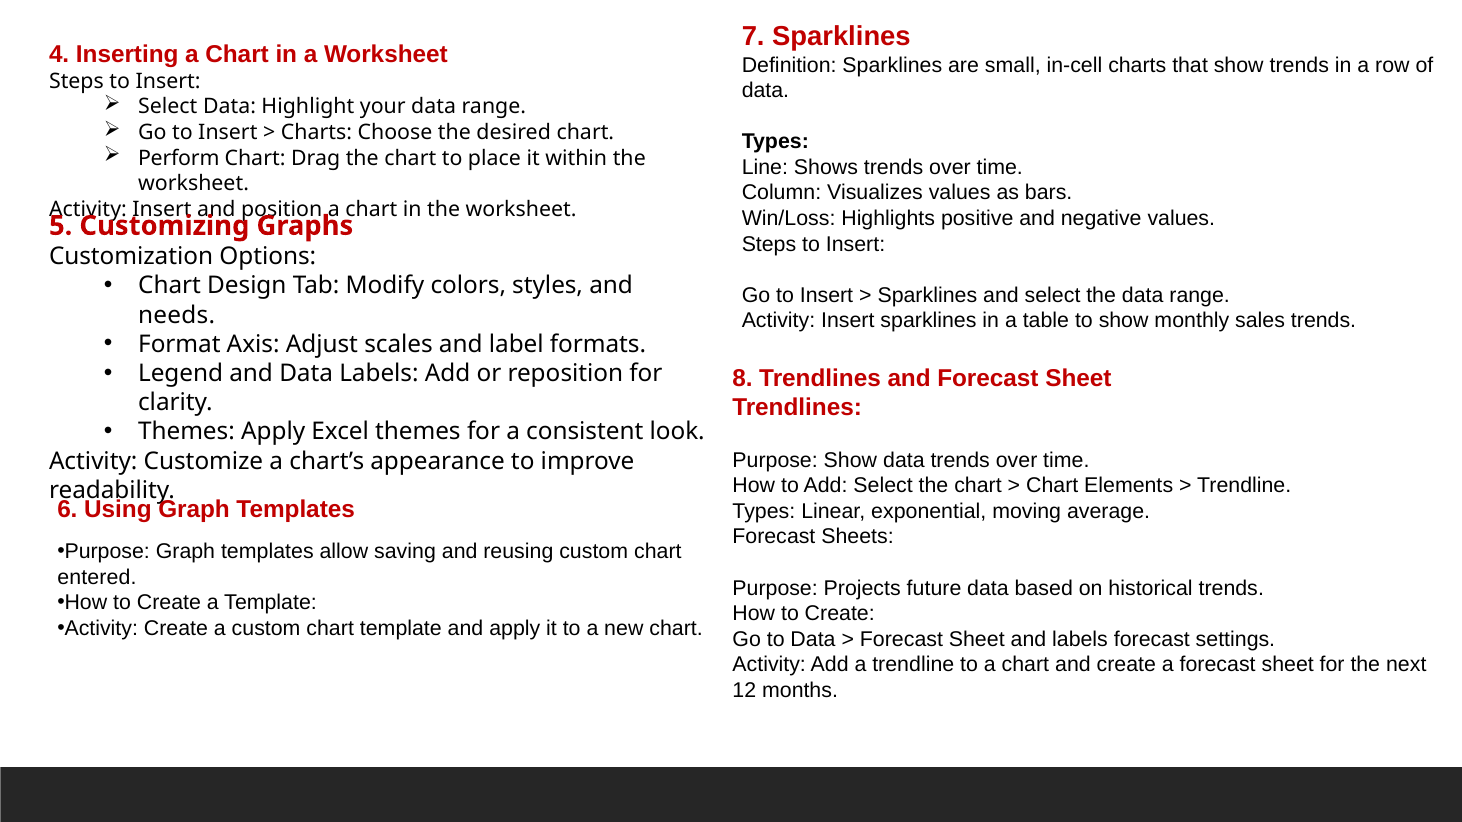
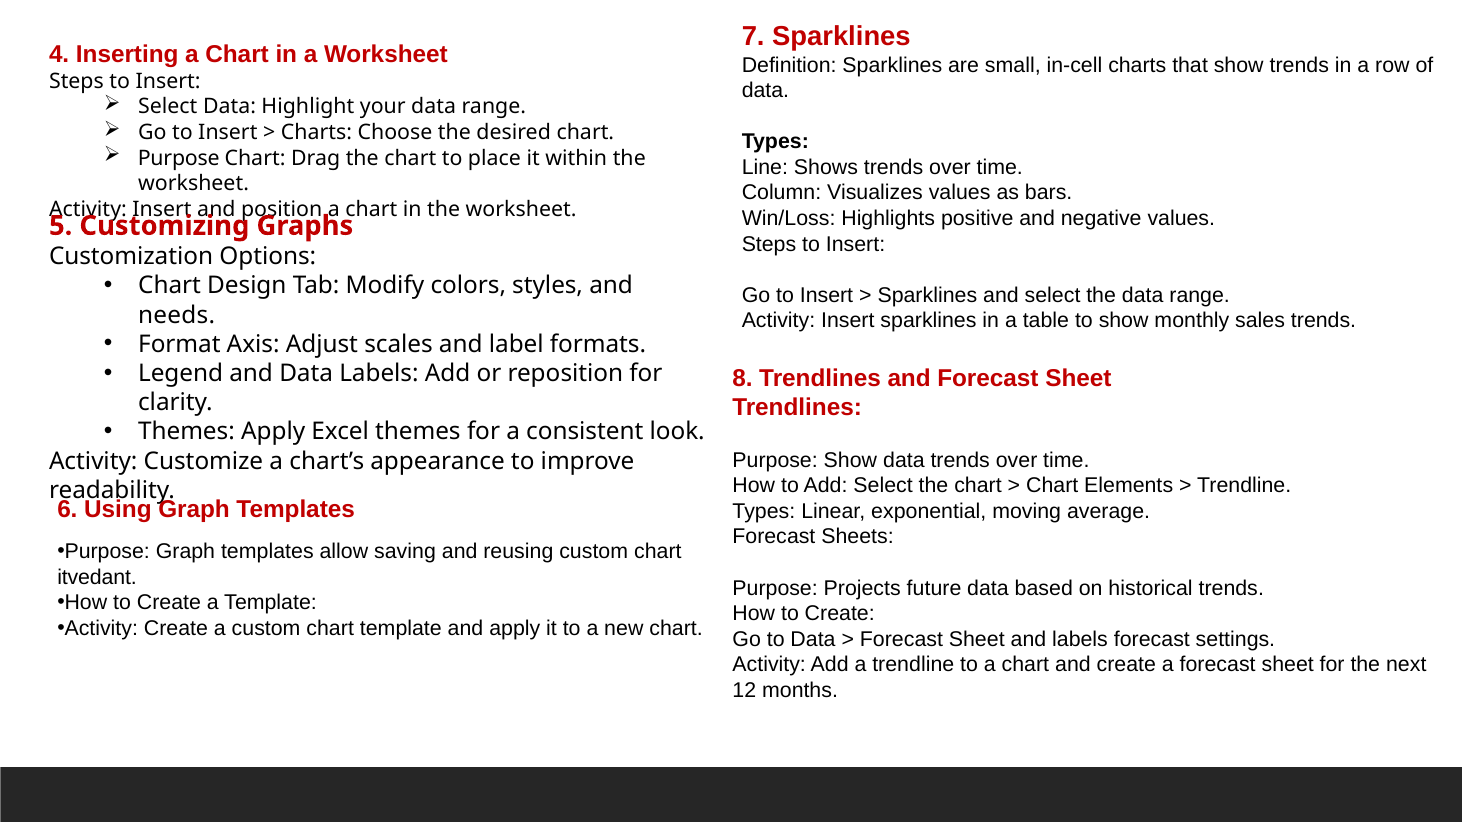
Perform: Perform -> Purpose (179, 158)
entered: entered -> itvedant (97, 578)
